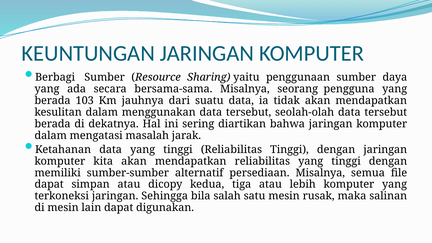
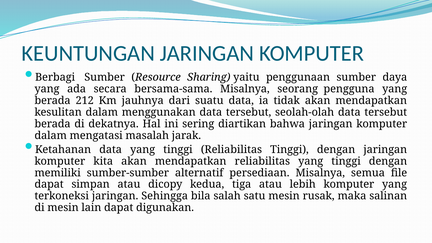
103: 103 -> 212 (85, 101)
